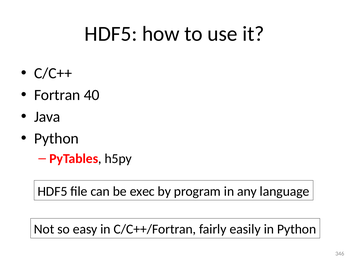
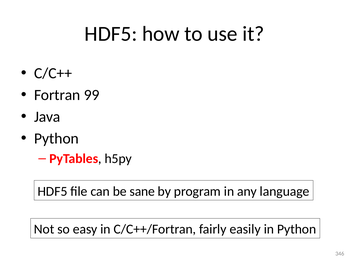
40: 40 -> 99 (92, 95)
exec: exec -> sane (142, 191)
